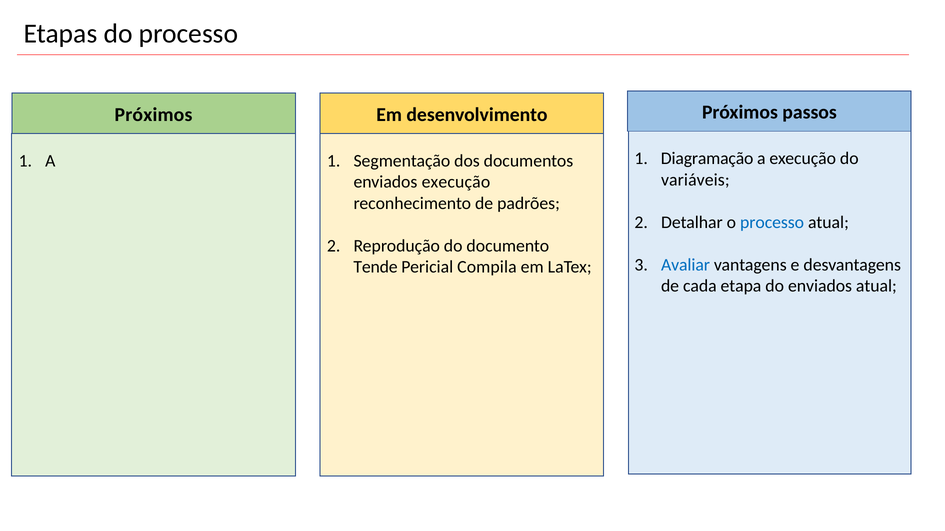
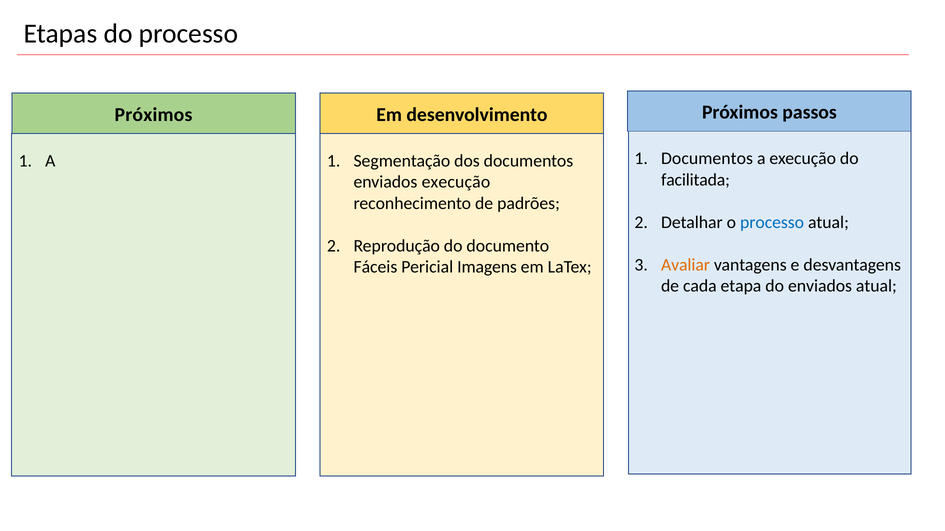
Diagramação: Diagramação -> Documentos (707, 159)
variáveis: variáveis -> facilitada (695, 180)
Avaliar colour: blue -> orange (686, 265)
Tende: Tende -> Fáceis (375, 267)
Compila: Compila -> Imagens (487, 267)
